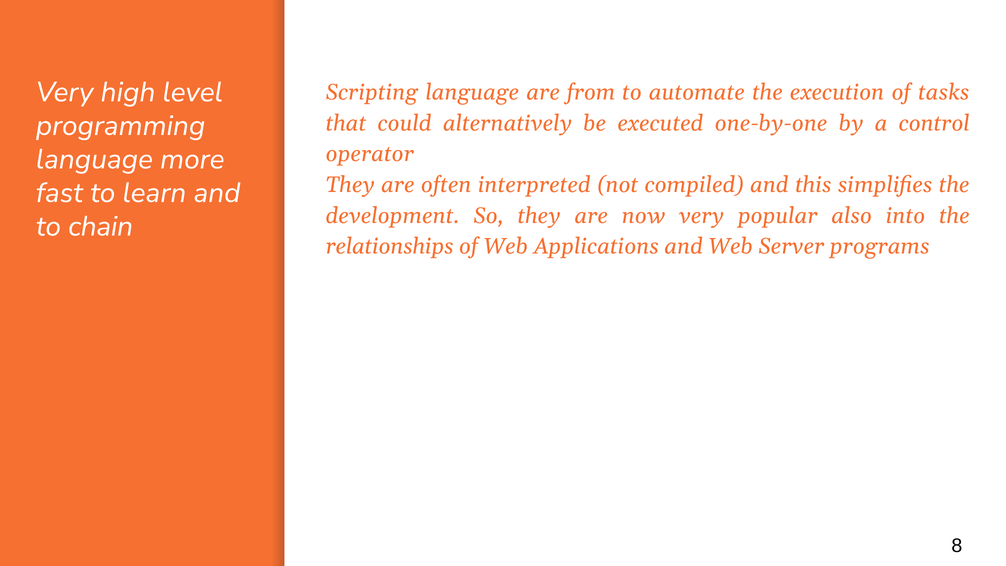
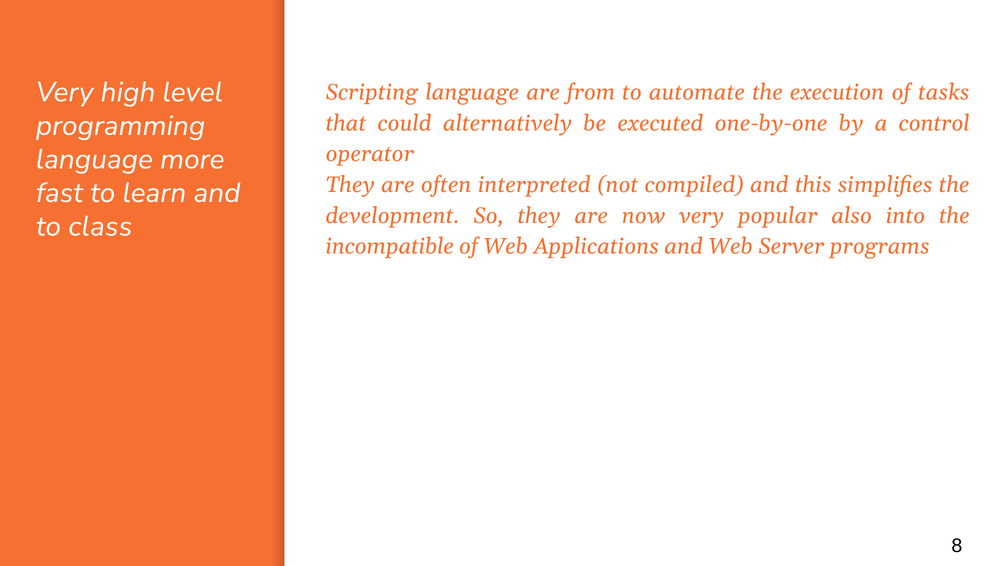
chain: chain -> class (100, 226)
relationships: relationships -> incompatible (390, 246)
